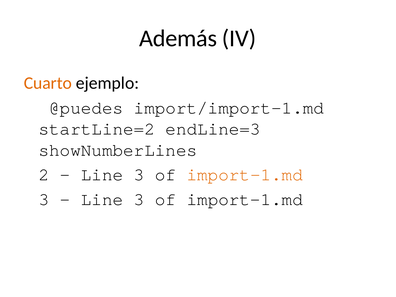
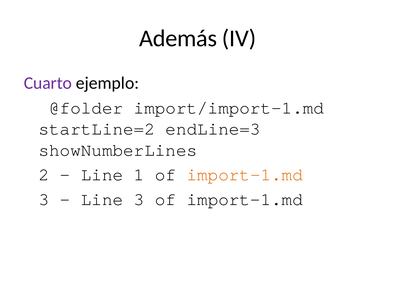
Cuarto colour: orange -> purple (48, 83)
@puedes: @puedes -> @folder (86, 108)
3: 3 -> 1 (139, 175)
